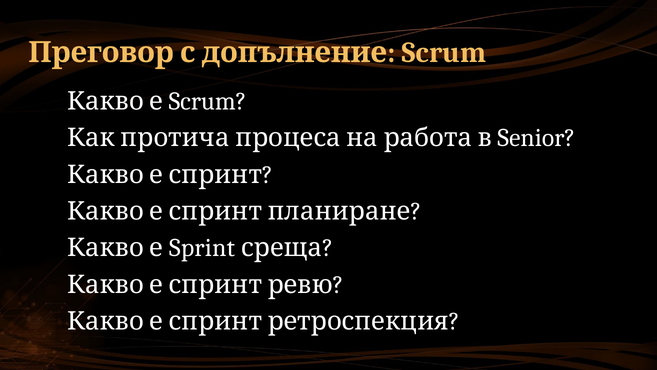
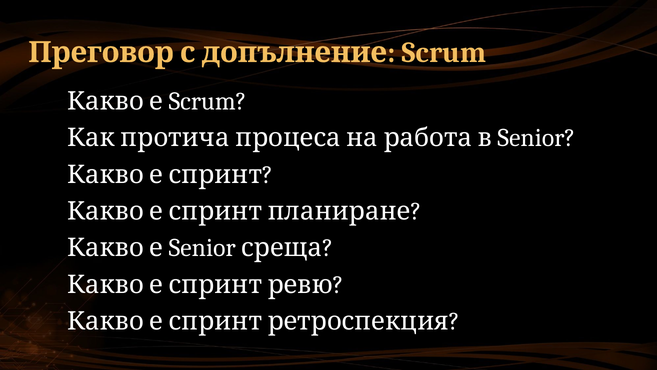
Sprint: Sprint -> Senior (202, 248)
